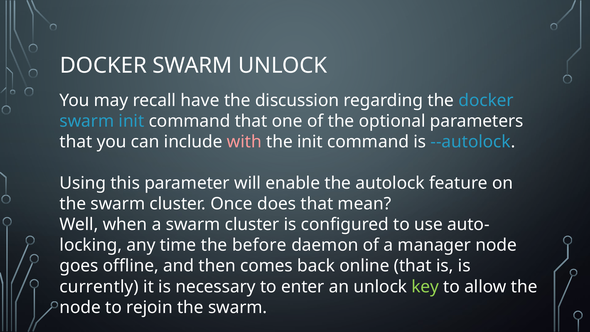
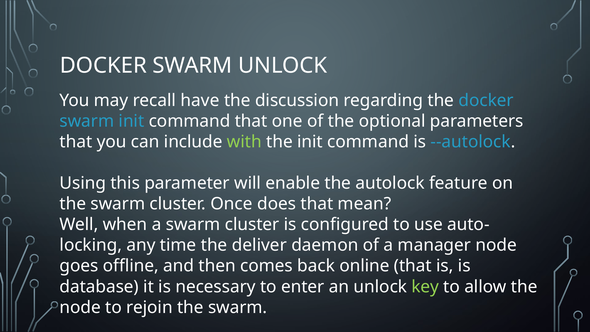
with colour: pink -> light green (244, 142)
before: before -> deliver (259, 245)
currently: currently -> database (99, 287)
